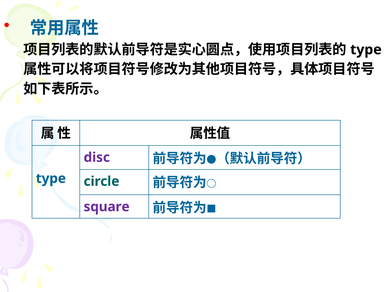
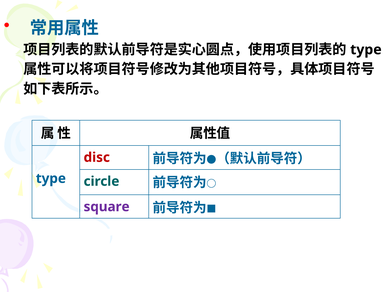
disc colour: purple -> red (97, 157)
